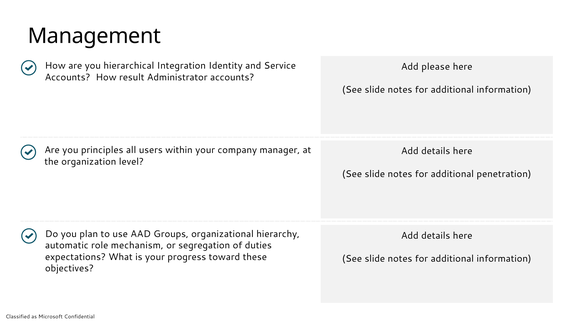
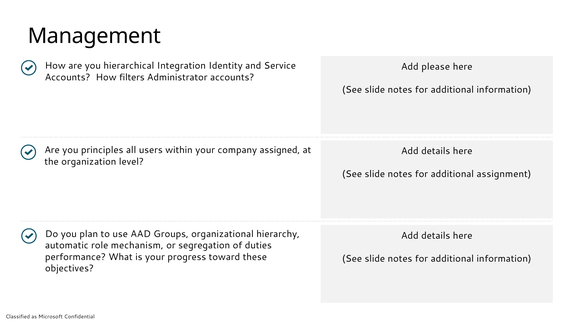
result: result -> filters (132, 77)
manager: manager -> assigned (280, 150)
penetration: penetration -> assignment (504, 174)
expectations: expectations -> performance (75, 257)
